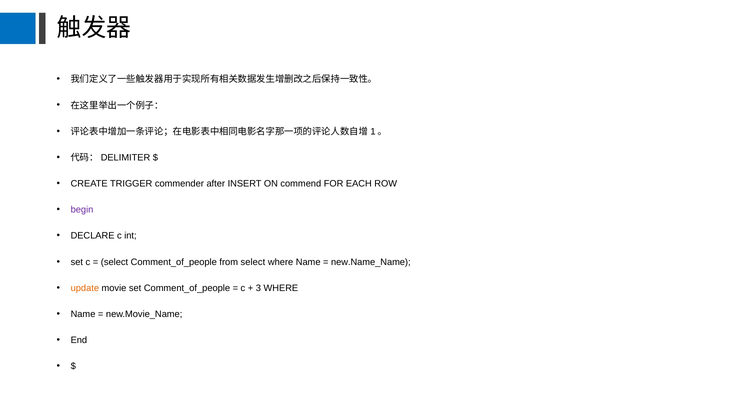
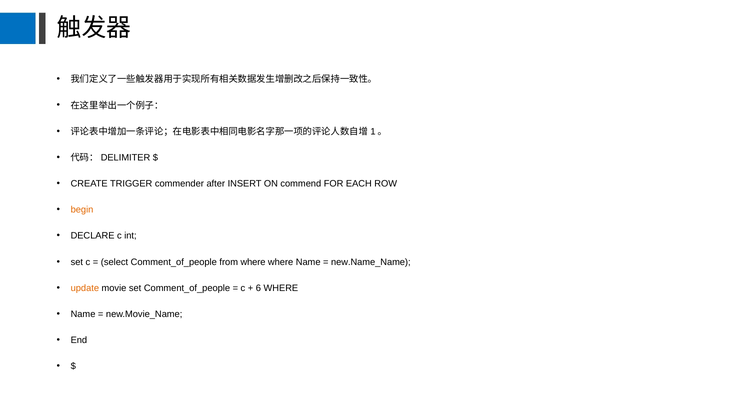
begin colour: purple -> orange (82, 210)
from select: select -> where (253, 262)
3: 3 -> 6 (258, 288)
